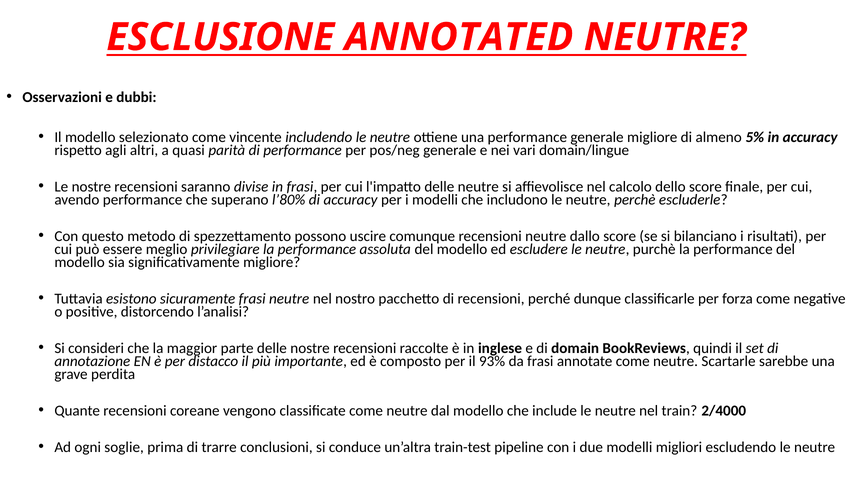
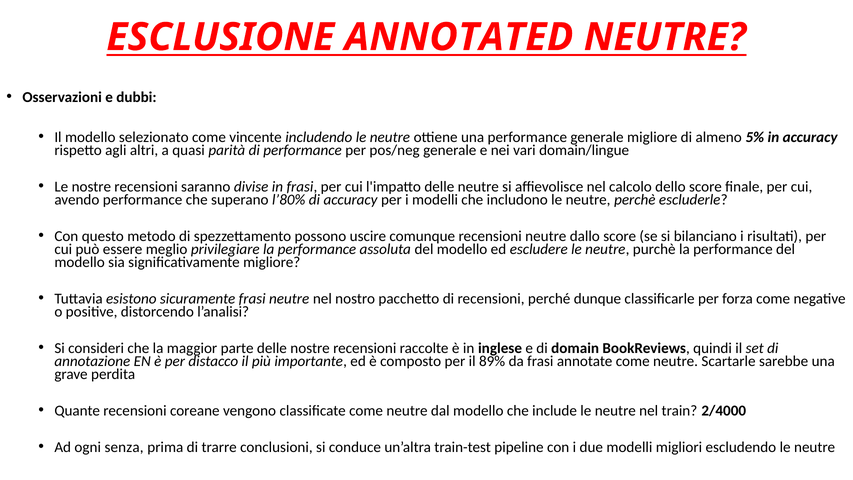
93%: 93% -> 89% (492, 361)
soglie: soglie -> senza (124, 447)
